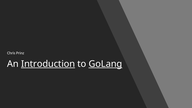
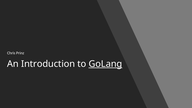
Introduction underline: present -> none (48, 64)
